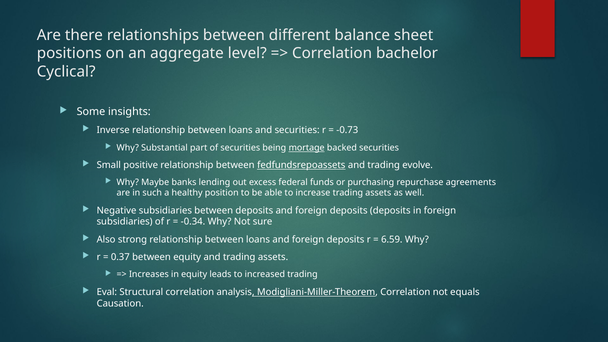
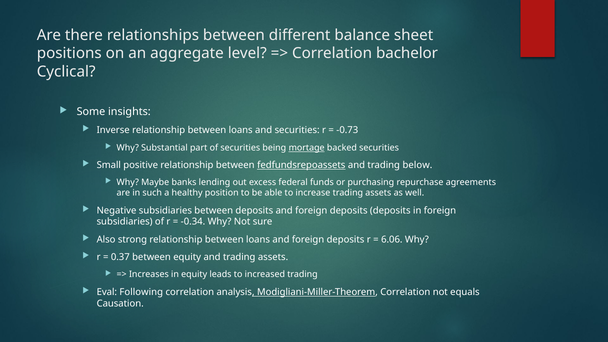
evolve: evolve -> below (417, 165)
6.59: 6.59 -> 6.06 (392, 240)
Structural: Structural -> Following (141, 292)
